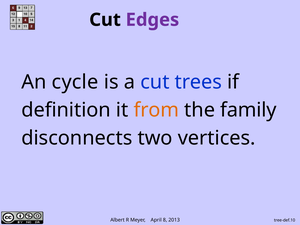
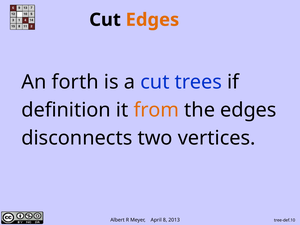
Edges colour: purple -> orange (152, 20)
cycle: cycle -> forth (75, 82)
the family: family -> edges (248, 110)
